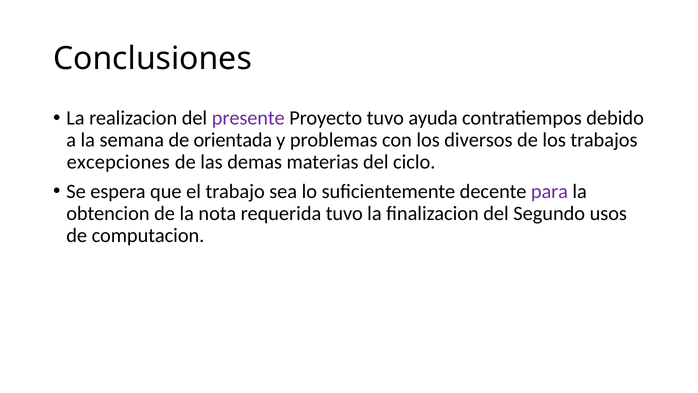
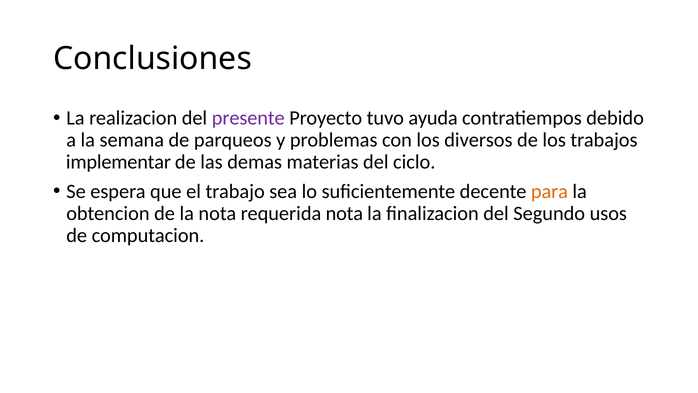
orientada: orientada -> parqueos (233, 140)
excepciones: excepciones -> implementar (118, 162)
para colour: purple -> orange (549, 191)
requerida tuvo: tuvo -> nota (344, 213)
